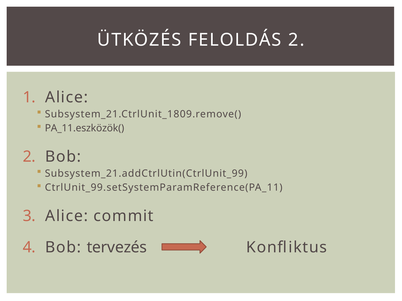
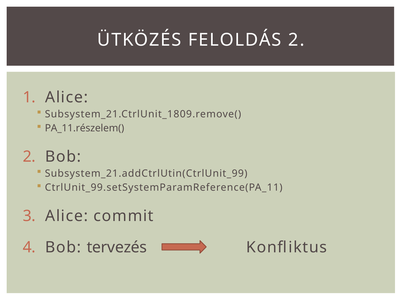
PA_11.eszközök(: PA_11.eszközök( -> PA_11.részelem( (85, 129)
